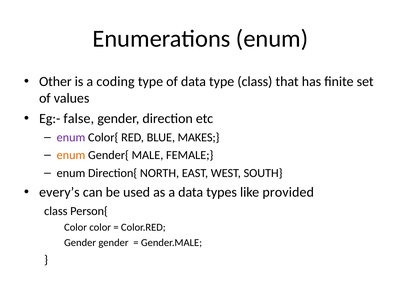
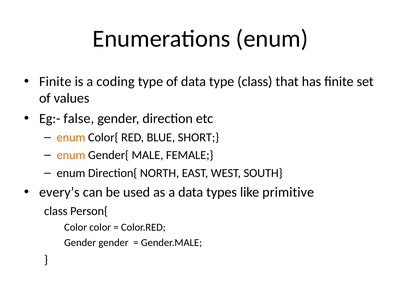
Other: Other -> Finite (55, 82)
enum colour: purple -> orange (71, 137)
MAKES: MAKES -> SHORT (198, 137)
provided: provided -> primitive (288, 192)
